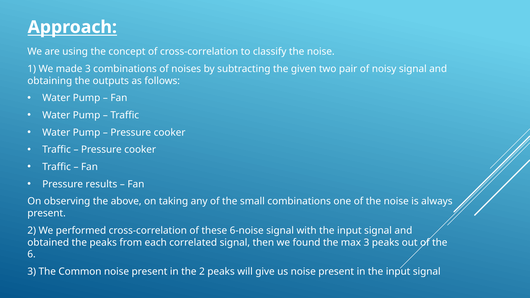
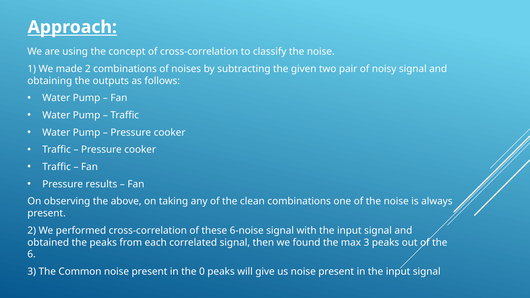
made 3: 3 -> 2 (88, 69)
small: small -> clean (252, 201)
the 2: 2 -> 0 (202, 272)
